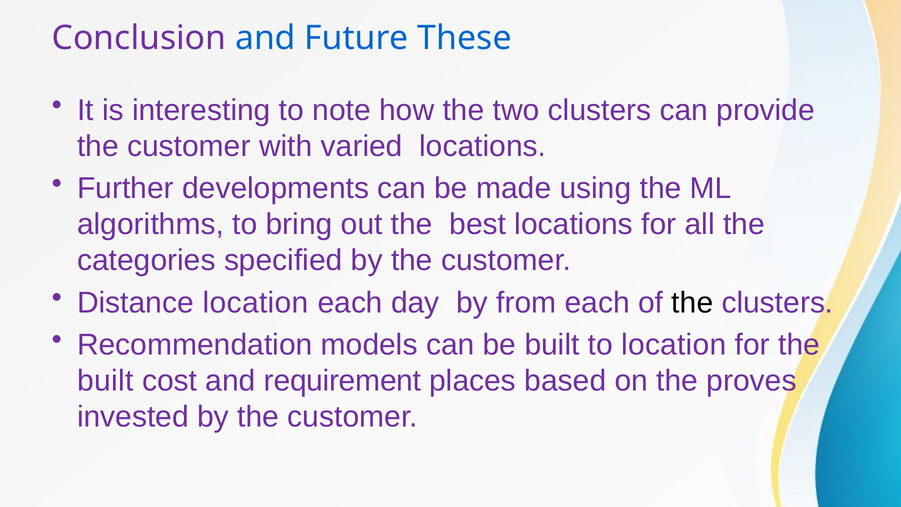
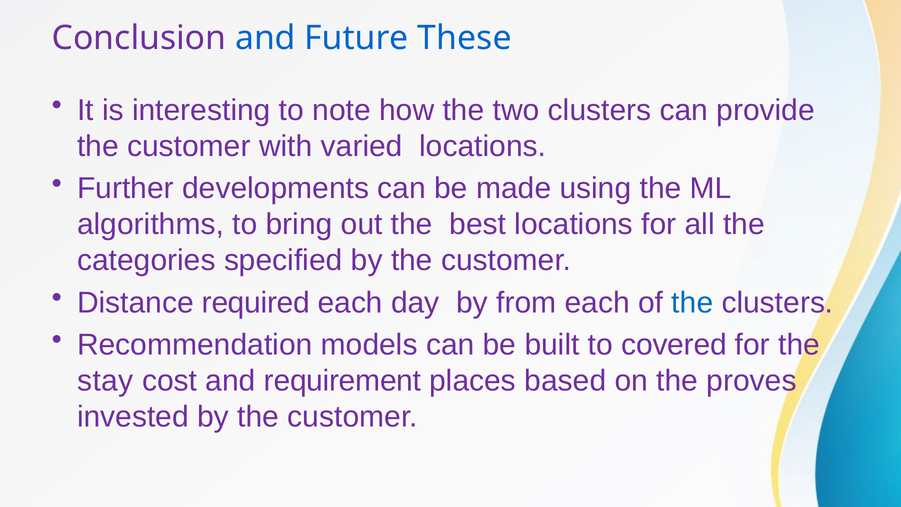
Distance location: location -> required (256, 303)
the colour: black -> blue (692, 303)
to location: location -> covered (674, 345)
built: built -> stay (105, 381)
